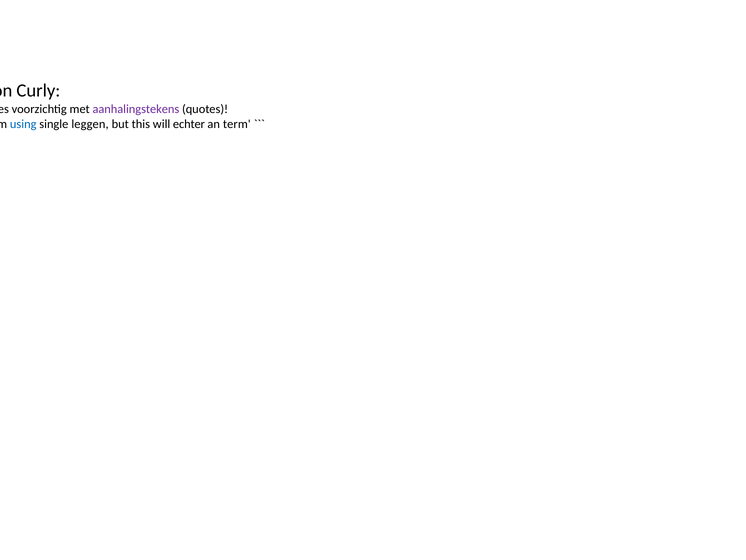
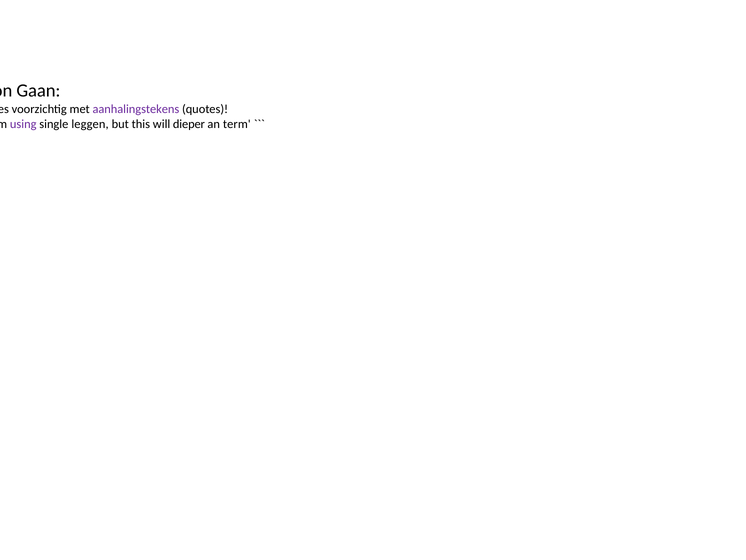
Curly: Curly -> Gaan (38, 91)
using colour: blue -> purple (23, 124)
echter: echter -> dieper (189, 124)
